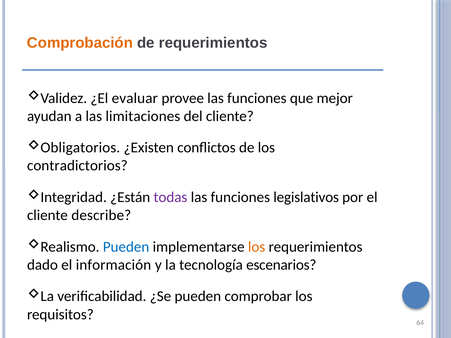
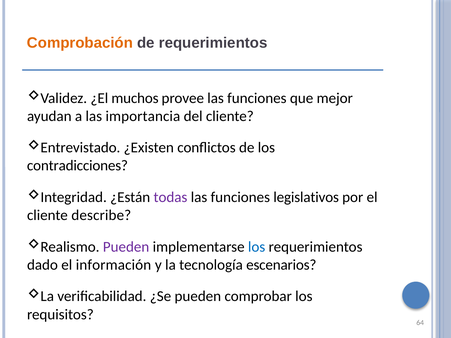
evaluar: evaluar -> muchos (135, 98)
limitaciones: limitaciones -> importancia (143, 116)
Obligatorios: Obligatorios -> Entrevistado (80, 148)
contradictorios: contradictorios -> contradicciones (77, 166)
Pueden colour: blue -> purple (126, 247)
los colour: orange -> blue (257, 247)
